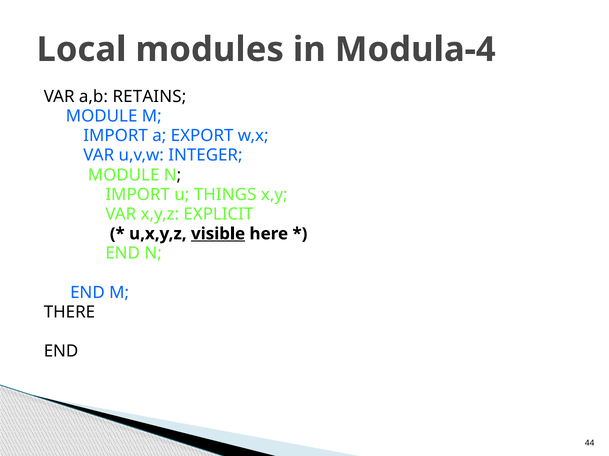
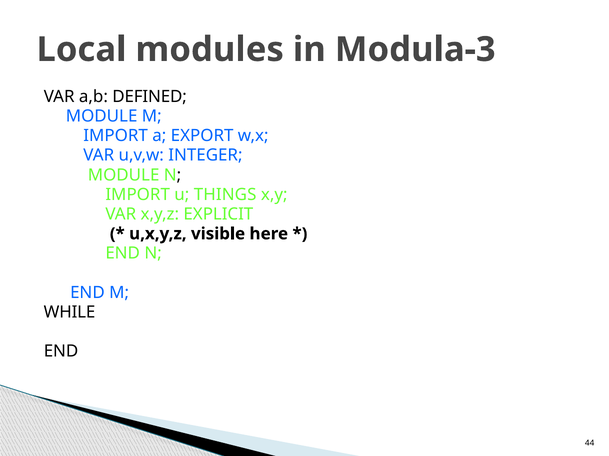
Modula-4: Modula-4 -> Modula-3 (415, 50)
RETAINS: RETAINS -> DEFINED (150, 97)
visible underline: present -> none (218, 234)
THERE: THERE -> WHILE (70, 313)
